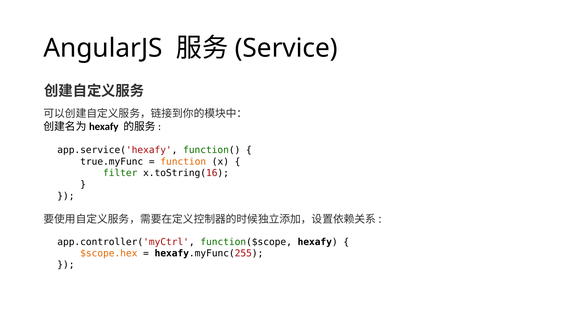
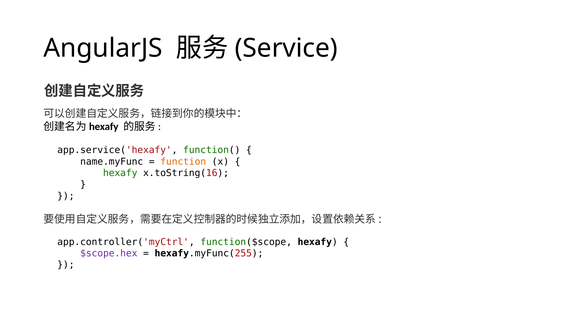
true.myFunc: true.myFunc -> name.myFunc (112, 161)
filter: filter -> hexafy (120, 173)
$scope.hex colour: orange -> purple (109, 253)
